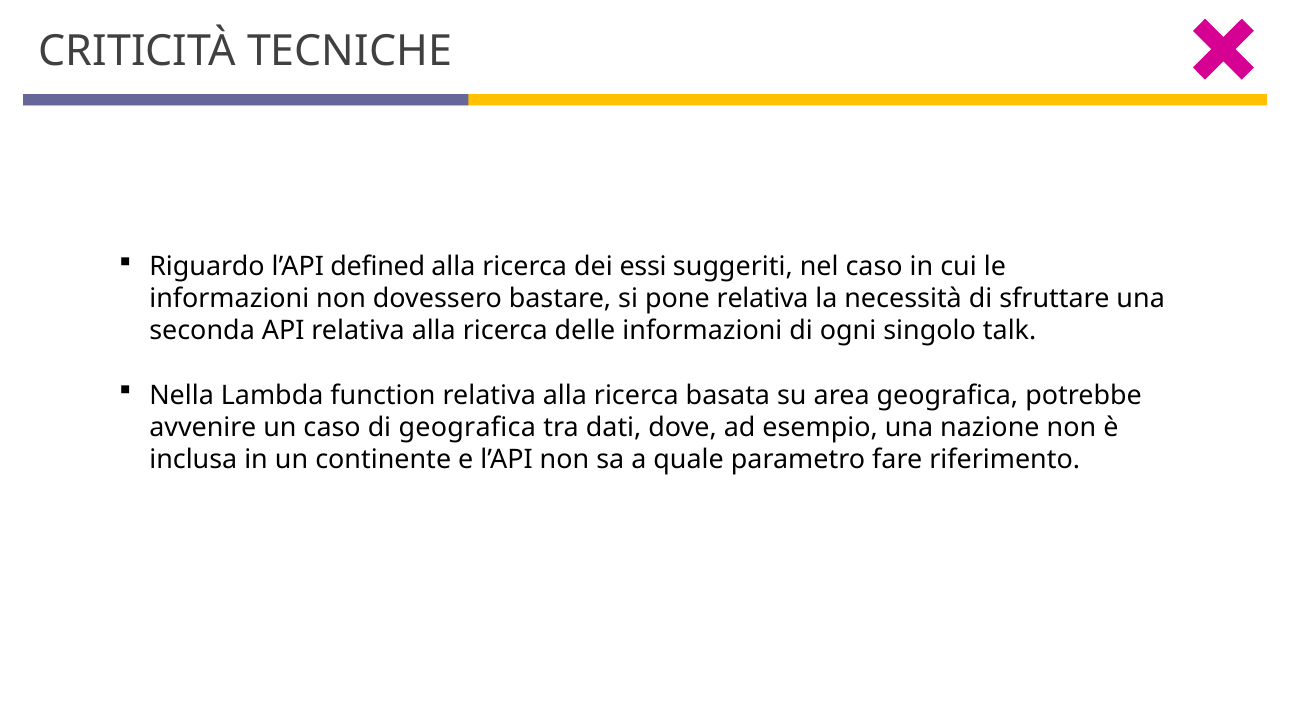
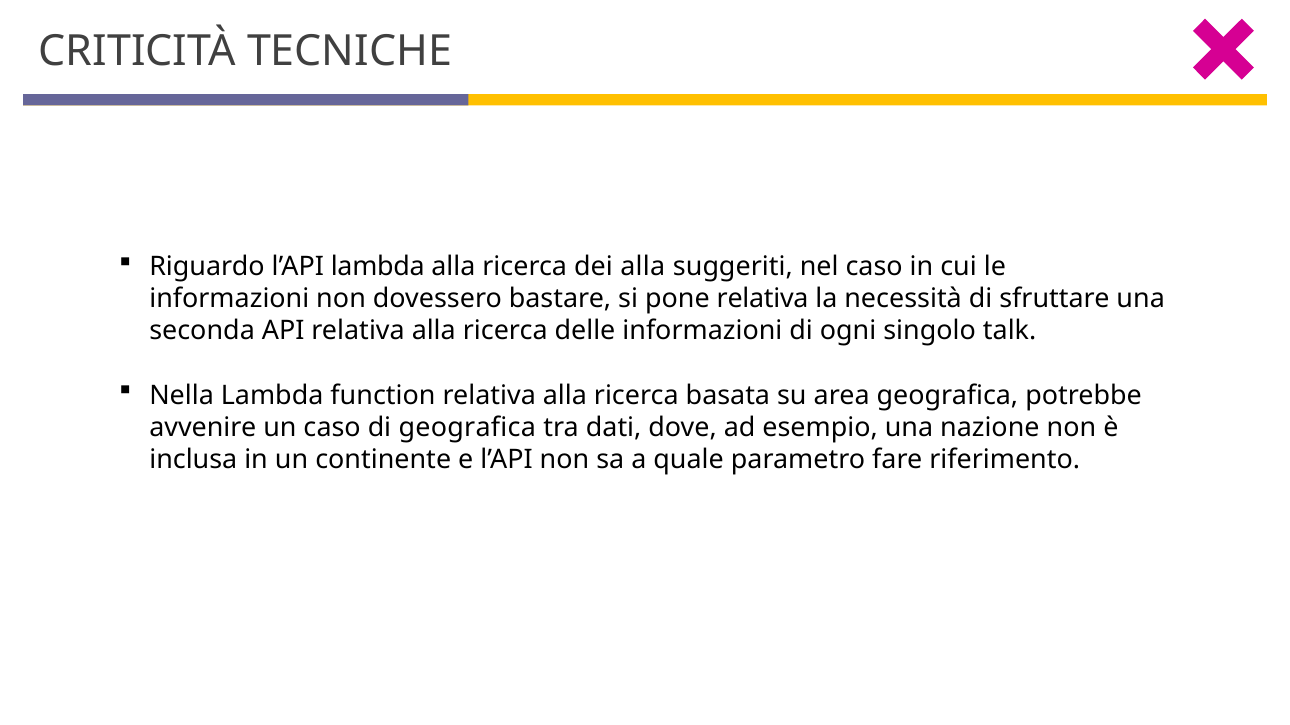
l’API defined: defined -> lambda (378, 267)
dei essi: essi -> alla (643, 267)
